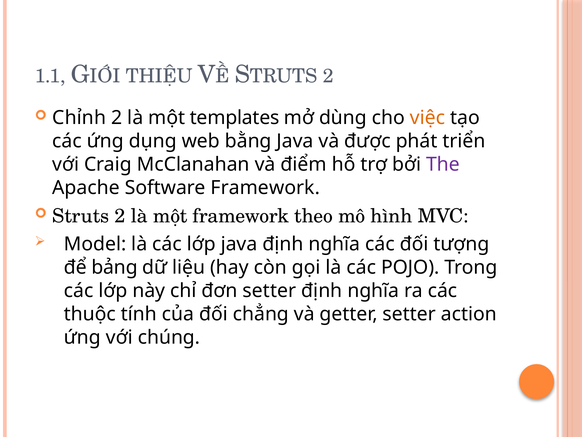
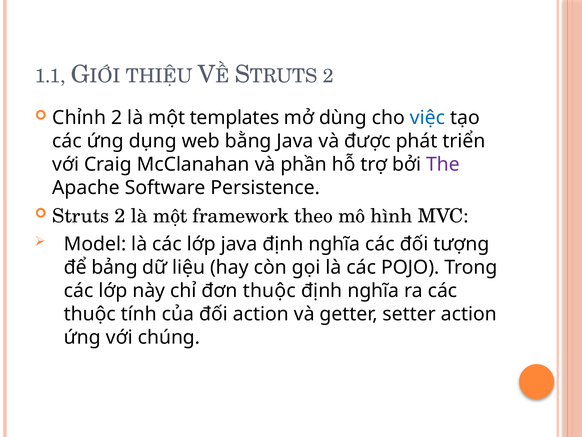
việc colour: orange -> blue (427, 118)
điểm: điểm -> phần (304, 164)
Software Framework: Framework -> Persistence (265, 188)
đơn setter: setter -> thuộc (269, 290)
đối chẳng: chẳng -> action (261, 314)
